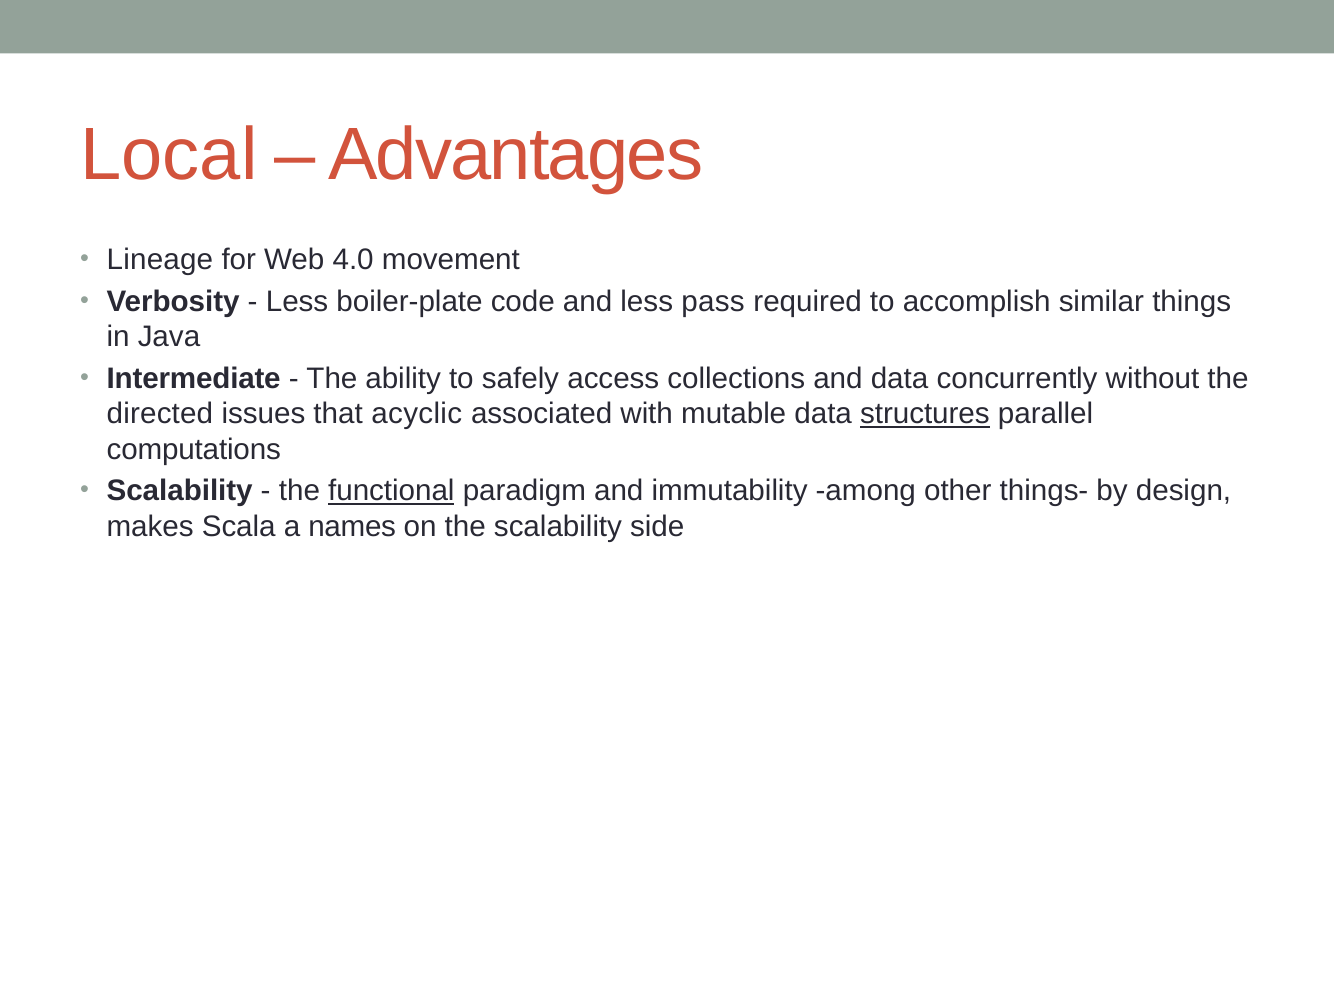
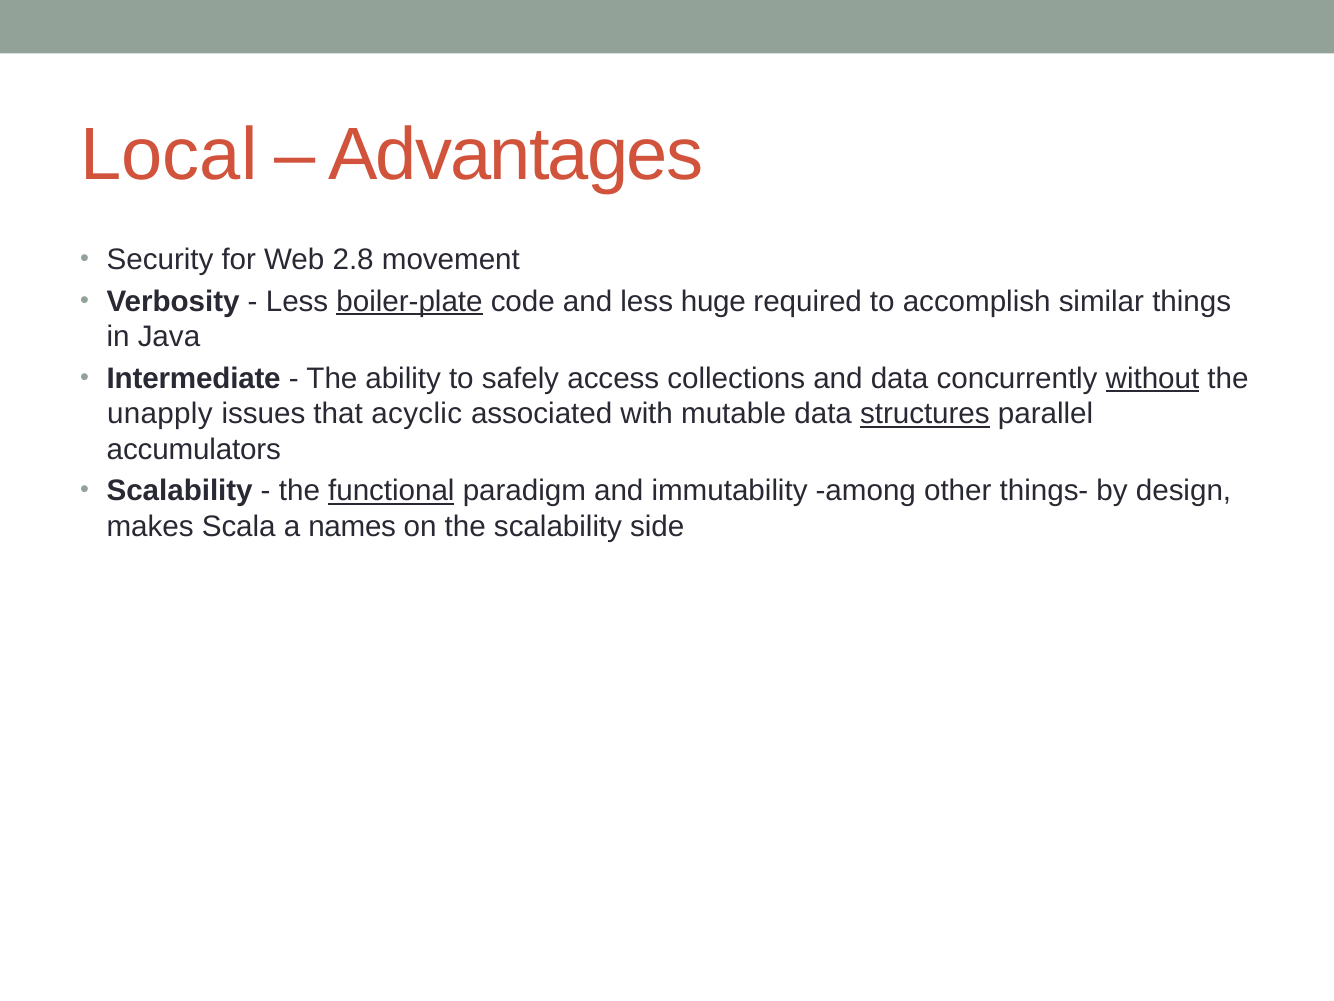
Lineage: Lineage -> Security (160, 260)
4.0: 4.0 -> 2.8 (353, 260)
boiler-plate underline: none -> present (410, 301)
pass: pass -> huge (713, 301)
without underline: none -> present (1152, 378)
directed: directed -> unapply (160, 414)
computations: computations -> accumulators (194, 449)
